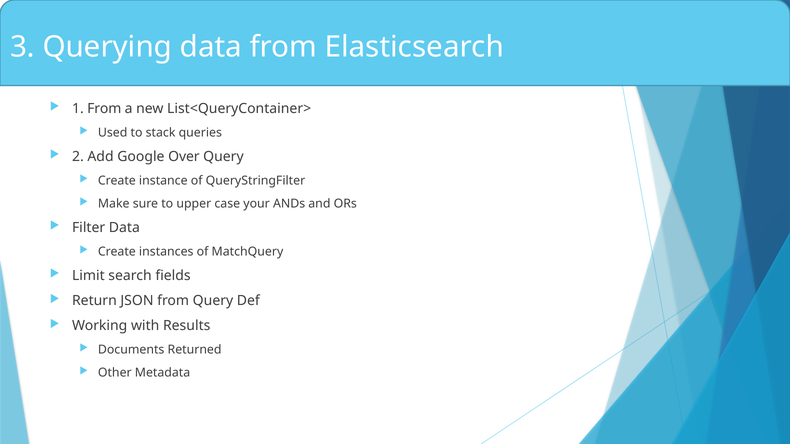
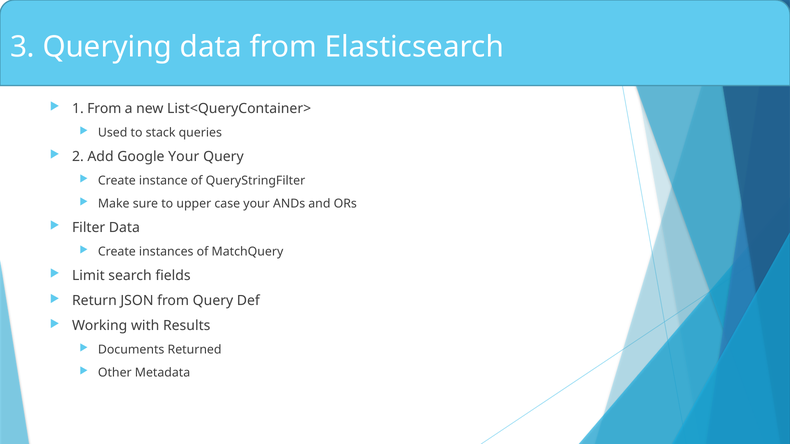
Google Over: Over -> Your (184, 157)
